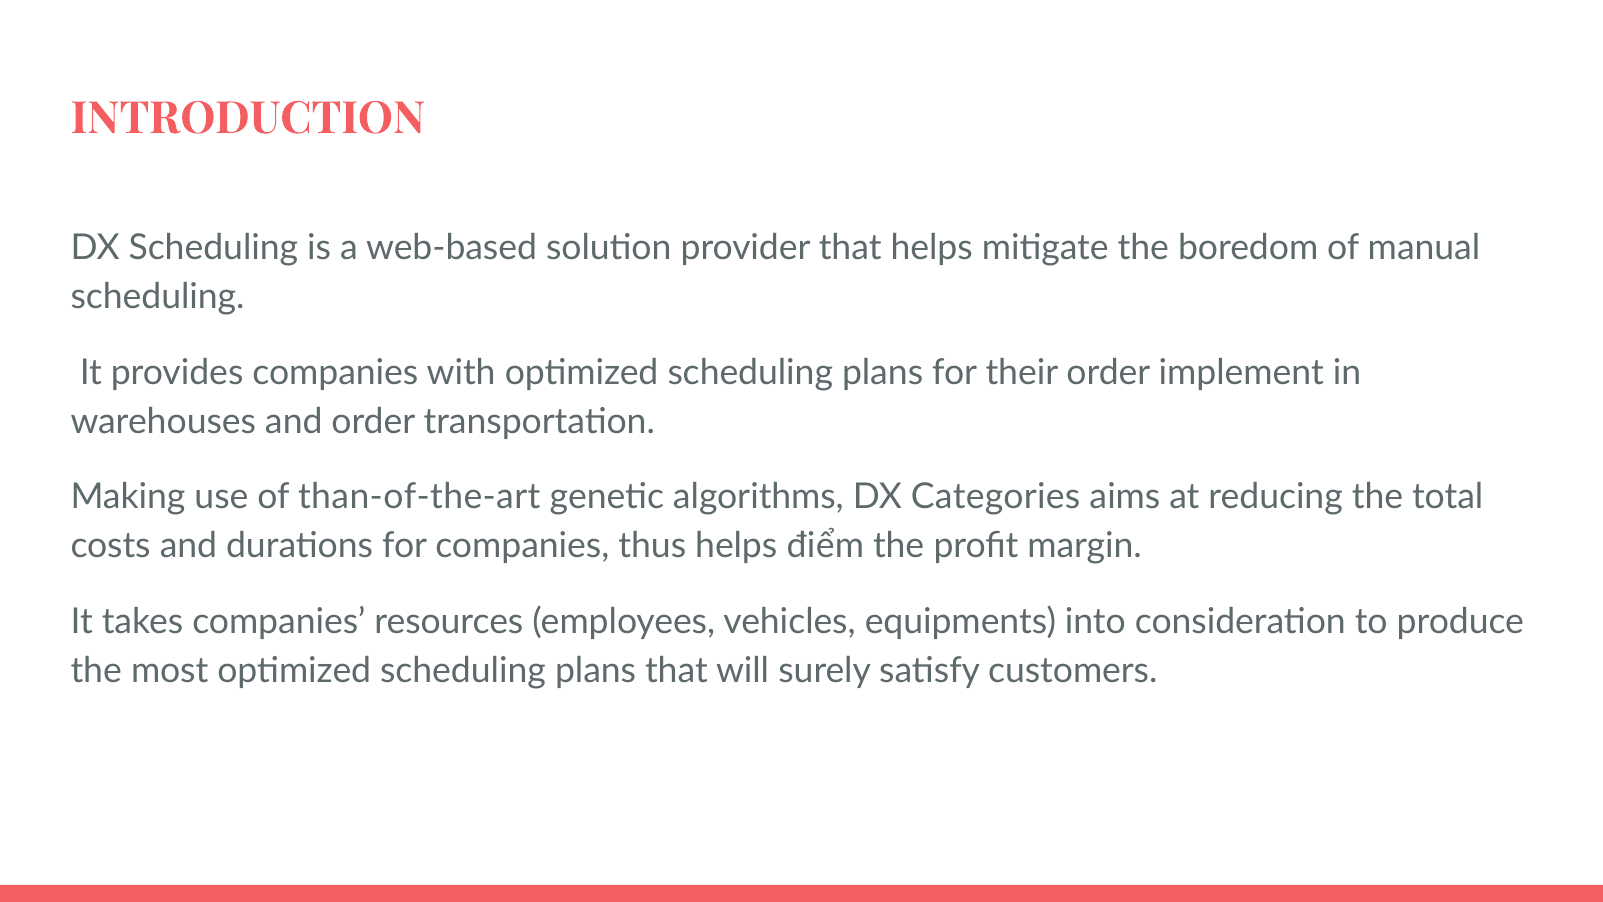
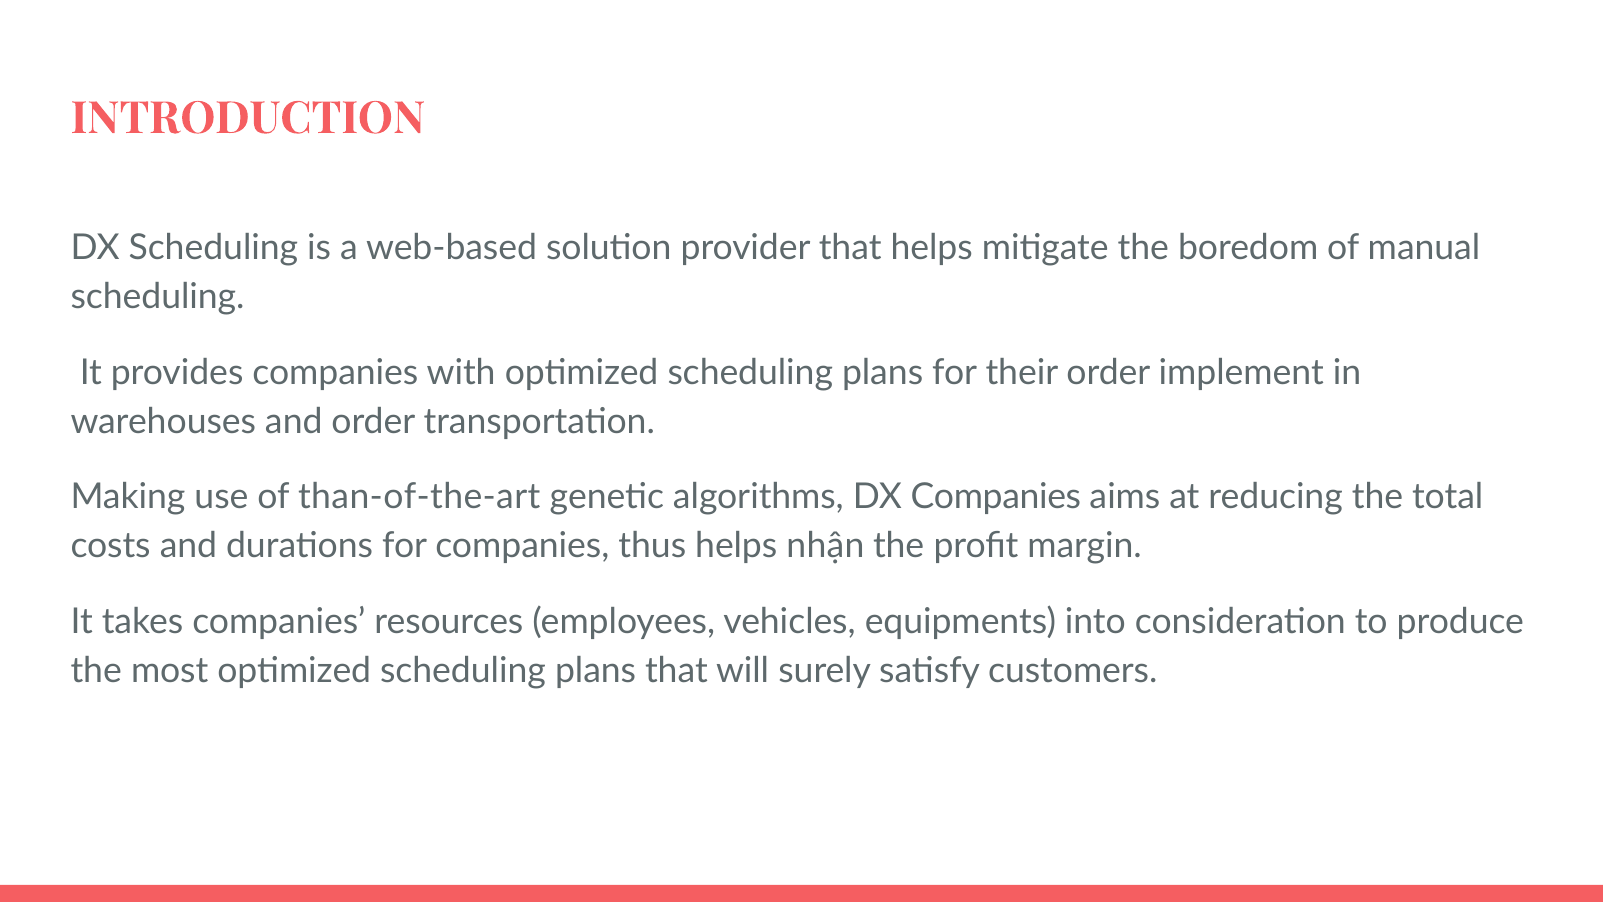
DX Categories: Categories -> Companies (996, 497)
điểm: điểm -> nhận (825, 546)
